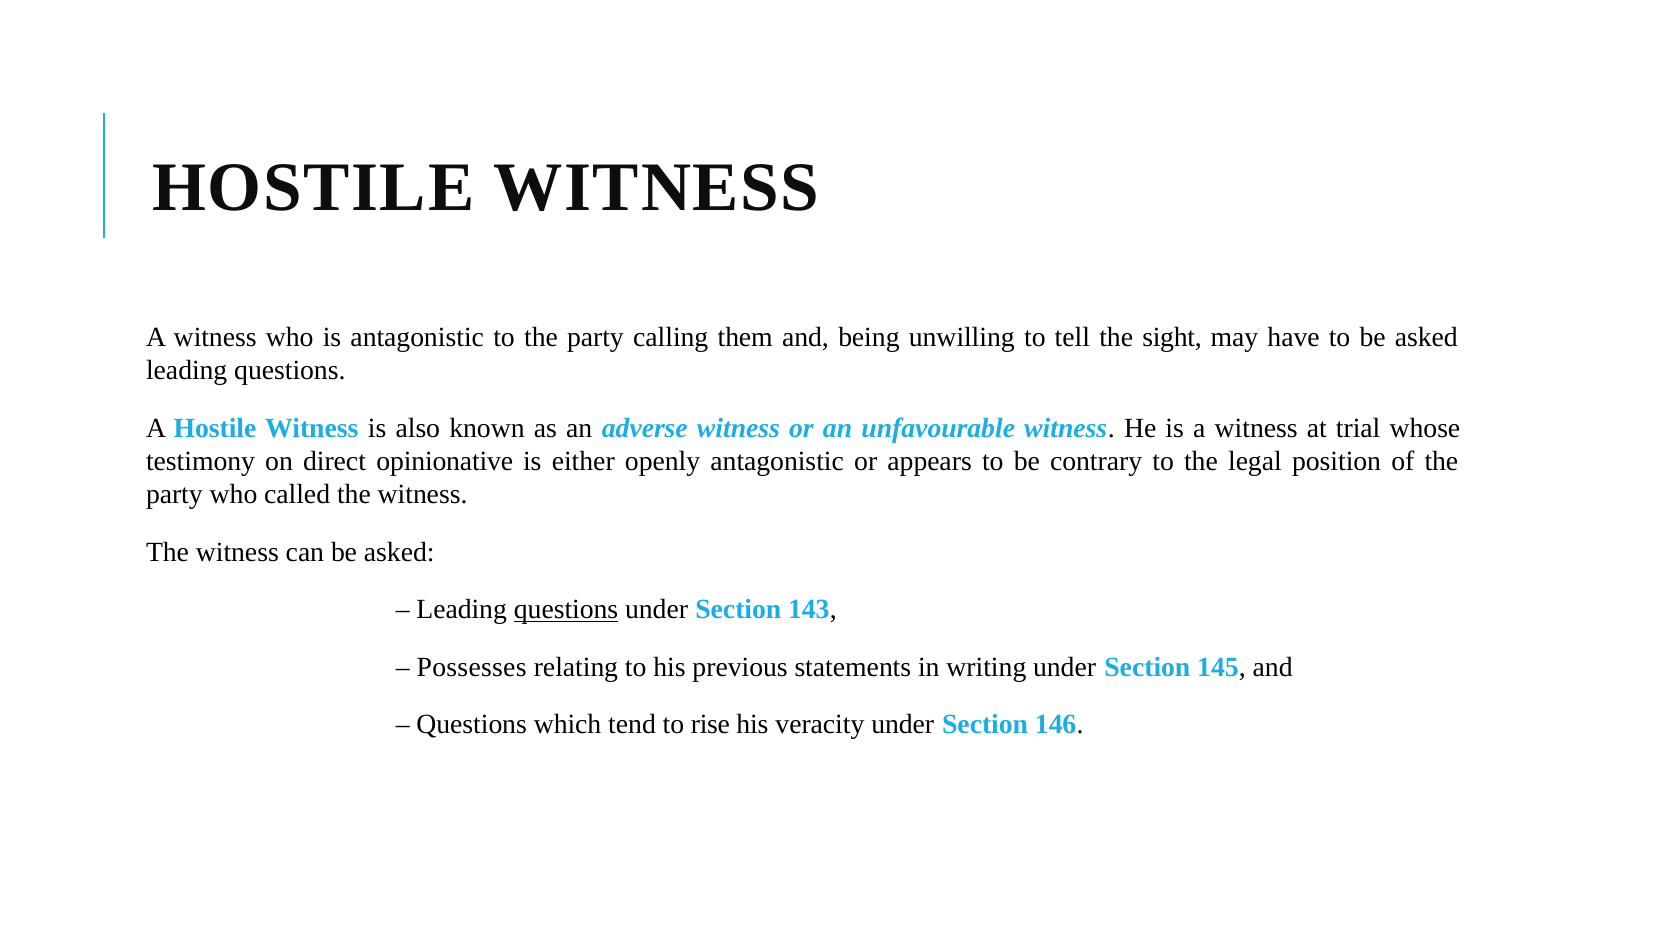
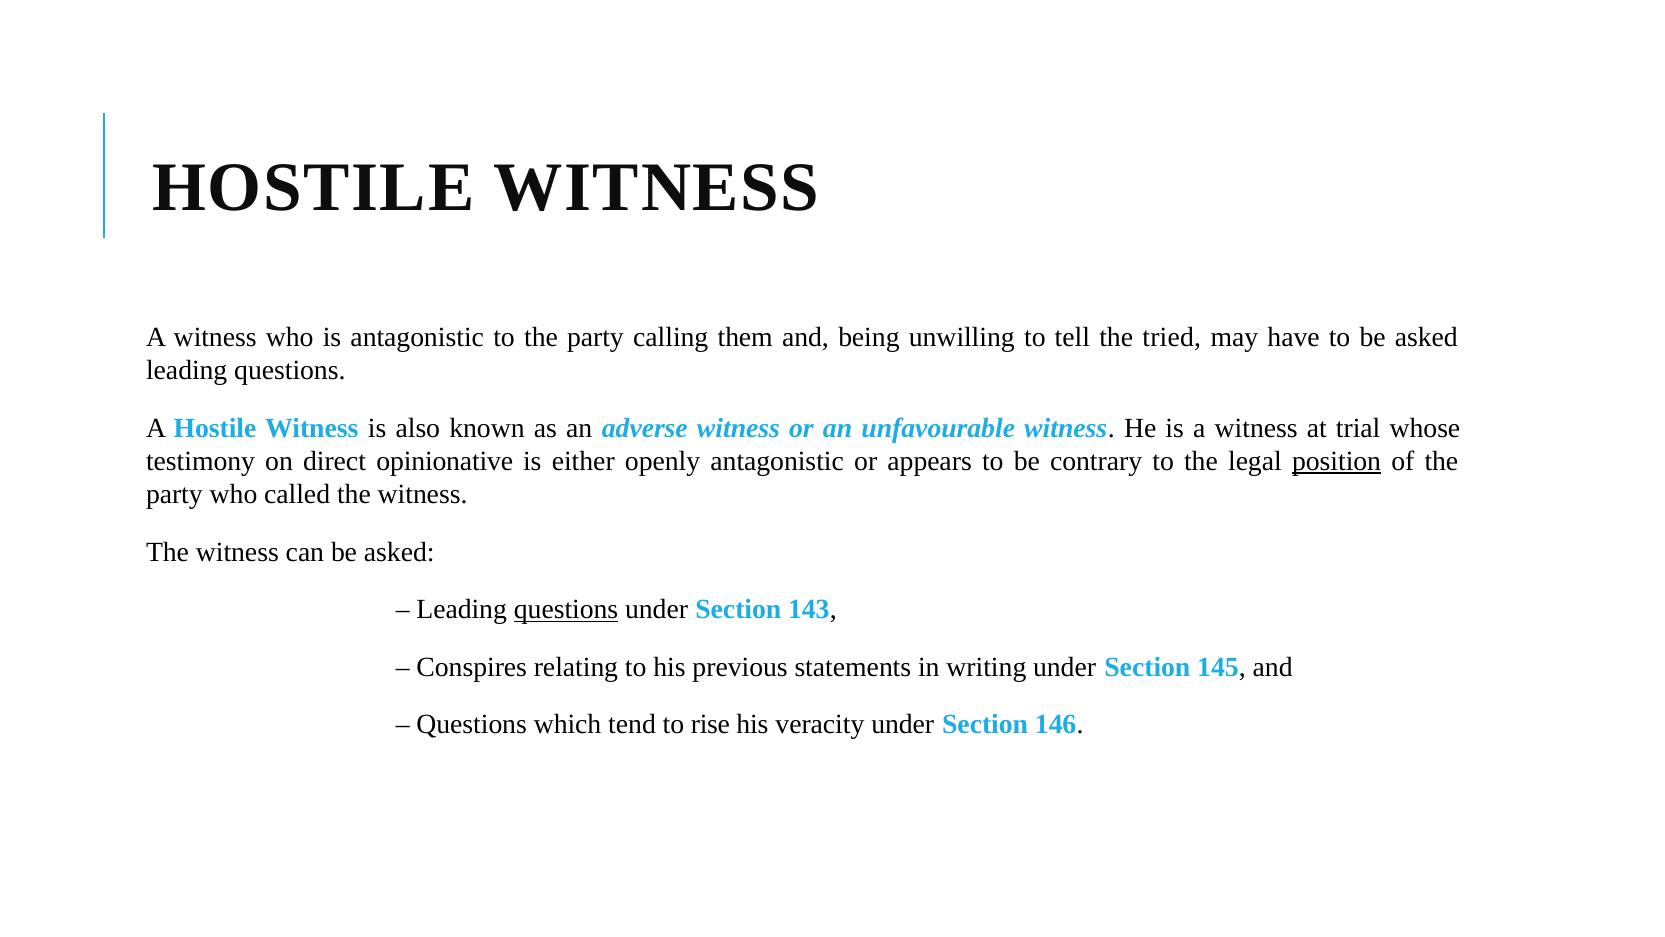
sight: sight -> tried (1172, 337)
position underline: none -> present (1337, 461)
Possesses: Possesses -> Conspires (472, 667)
